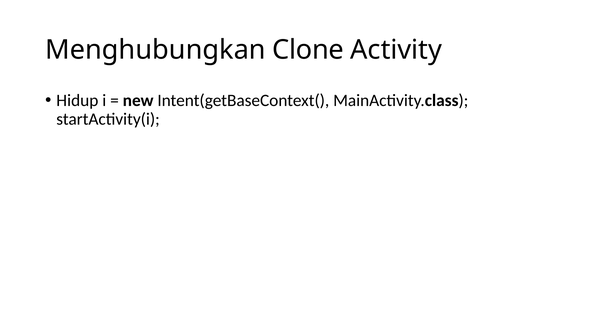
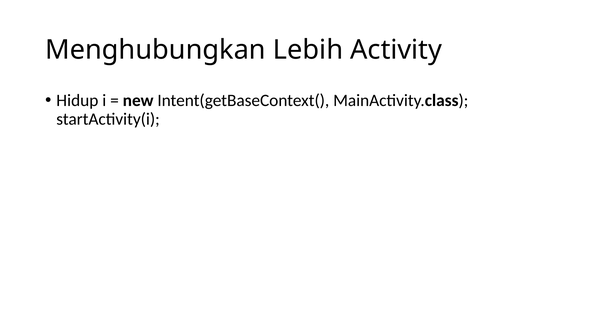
Clone: Clone -> Lebih (308, 50)
